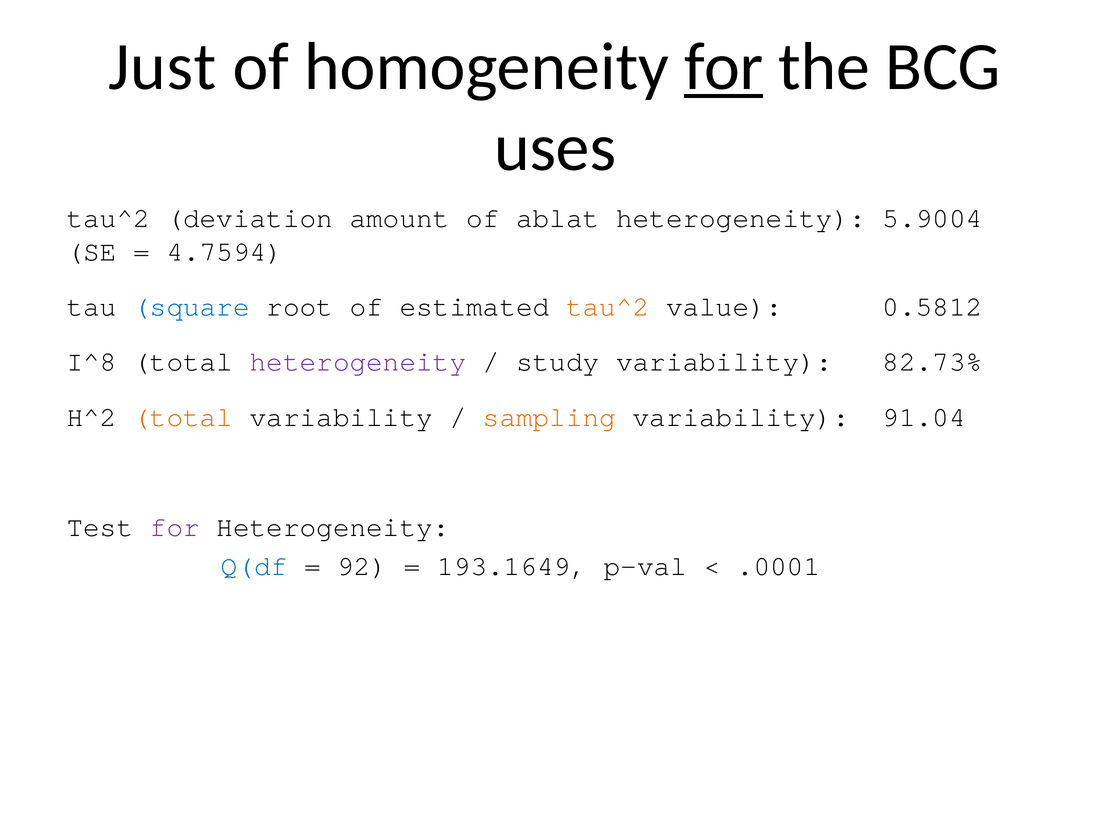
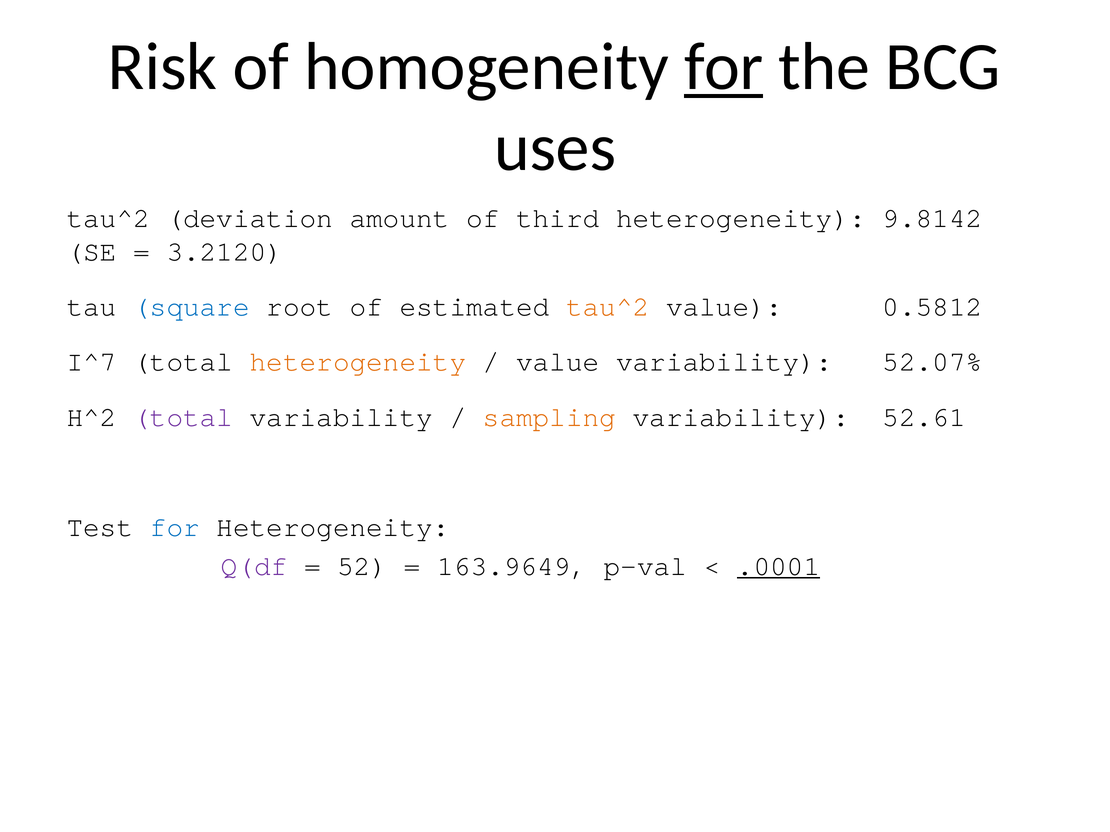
Just: Just -> Risk (163, 67)
ablat: ablat -> third (558, 218)
5.9004: 5.9004 -> 9.8142 (932, 218)
4.7594: 4.7594 -> 3.2120 (225, 252)
I^8: I^8 -> I^7 (92, 362)
heterogeneity colour: purple -> orange (358, 362)
study: study -> value (558, 362)
82.73%: 82.73% -> 52.07% (932, 362)
total colour: orange -> purple (183, 417)
91.04: 91.04 -> 52.61 (924, 417)
for colour: purple -> blue (175, 527)
Q(df colour: blue -> purple (254, 566)
92: 92 -> 52 (362, 566)
193.1649: 193.1649 -> 163.9649 (512, 566)
.0001 underline: none -> present (779, 566)
